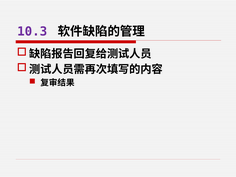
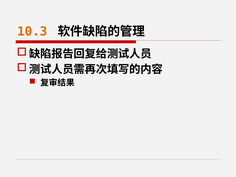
10.3 colour: purple -> orange (32, 31)
